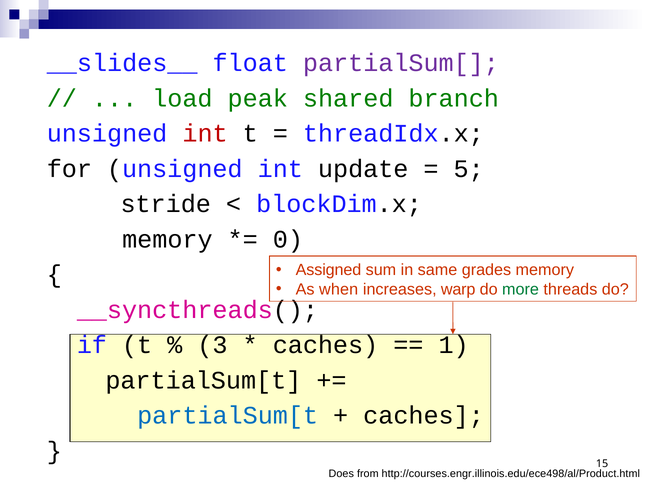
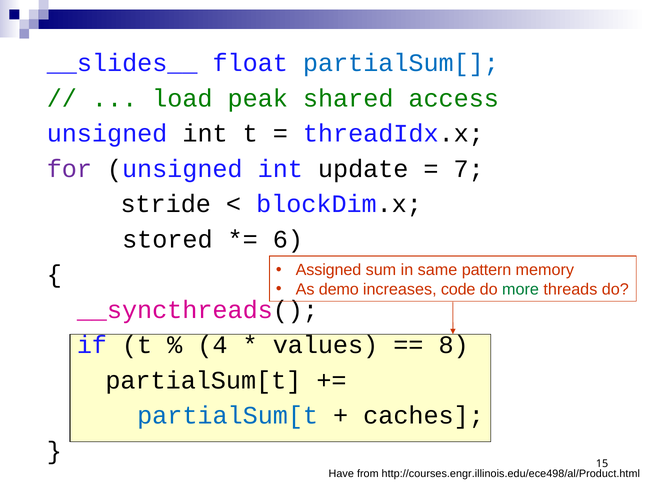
partialSum[ colour: purple -> blue (401, 63)
branch: branch -> access (454, 98)
int colour: red -> black (205, 134)
for colour: black -> purple (69, 169)
5: 5 -> 7 (469, 169)
memory: memory -> stored (167, 239)
0: 0 -> 6 (288, 239)
grades: grades -> pattern (487, 270)
when: when -> demo (339, 290)
warp: warp -> code (458, 290)
3: 3 -> 4 (212, 345)
caches: caches -> values (325, 345)
1: 1 -> 8 (454, 345)
Does: Does -> Have (341, 474)
